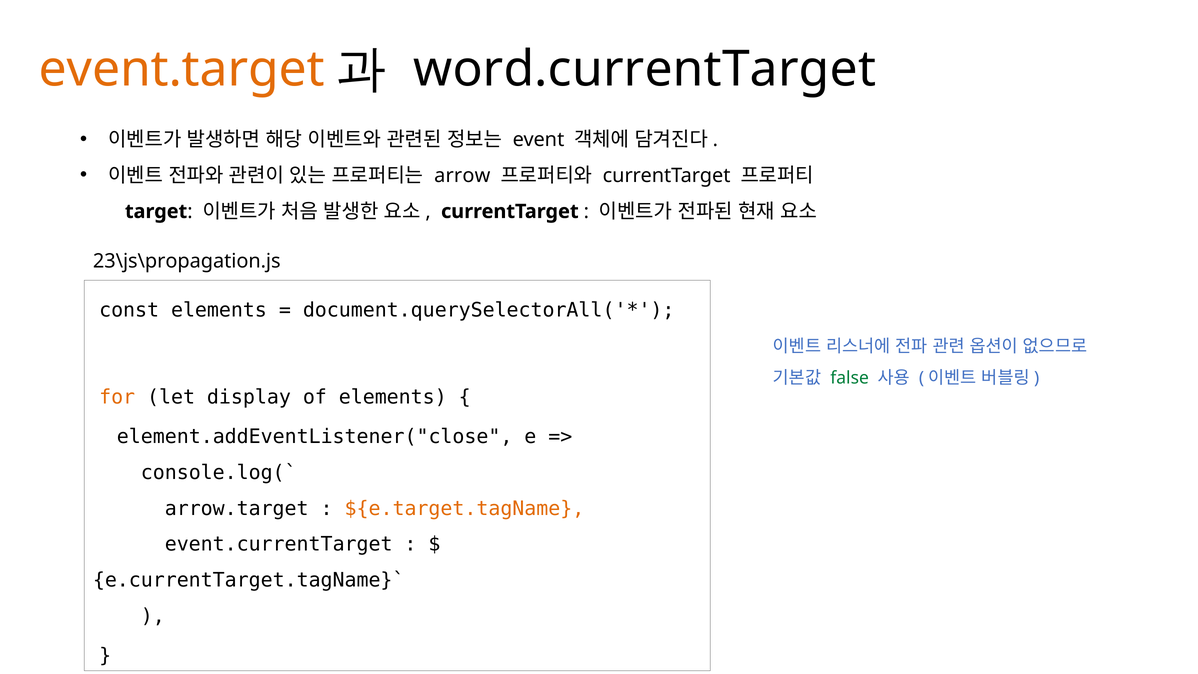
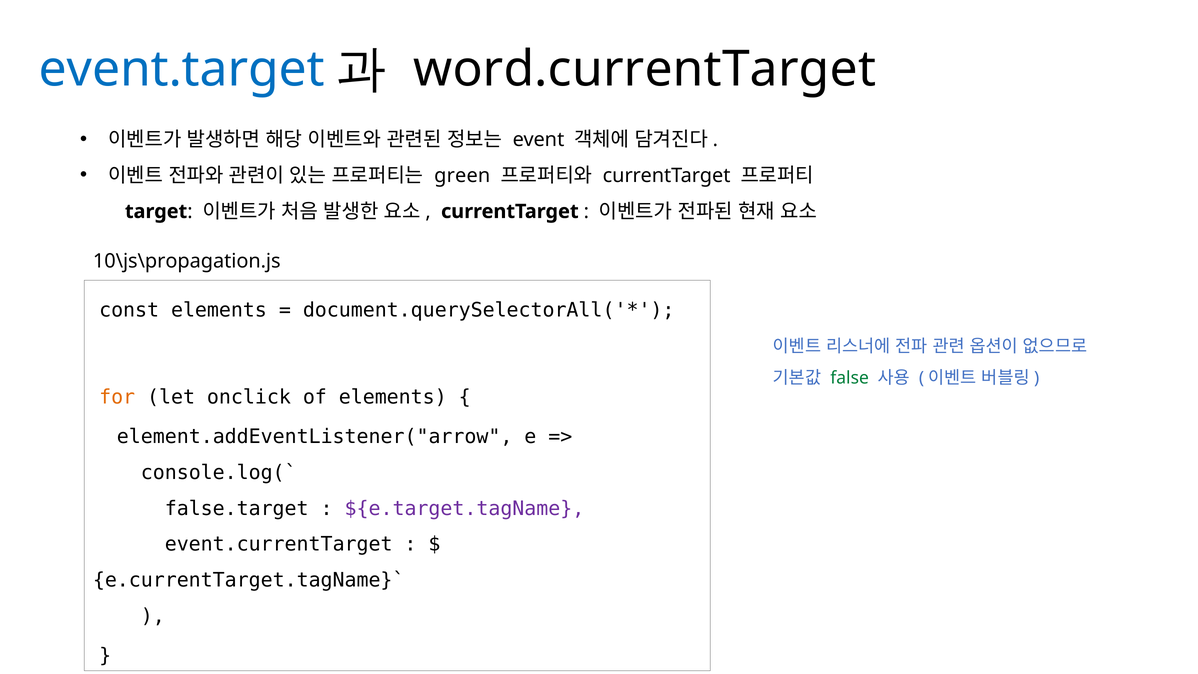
event.target colour: orange -> blue (182, 69)
arrow: arrow -> green (462, 176)
23\js\propagation.js: 23\js\propagation.js -> 10\js\propagation.js (187, 261)
display: display -> onclick (249, 397)
element.addEventListener("close: element.addEventListener("close -> element.addEventListener("arrow (315, 437)
arrow.target: arrow.target -> false.target (237, 508)
${e.target.tagName colour: orange -> purple (464, 508)
